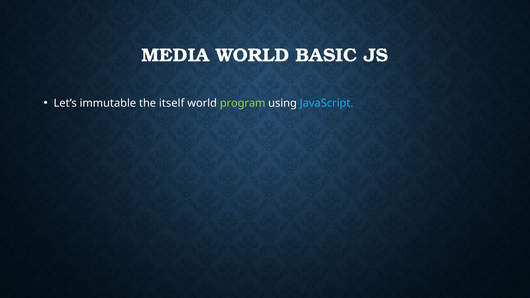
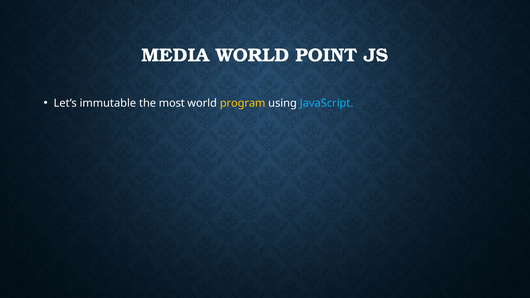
BASIC: BASIC -> POINT (326, 55)
itself: itself -> most (172, 103)
program colour: light green -> yellow (243, 103)
